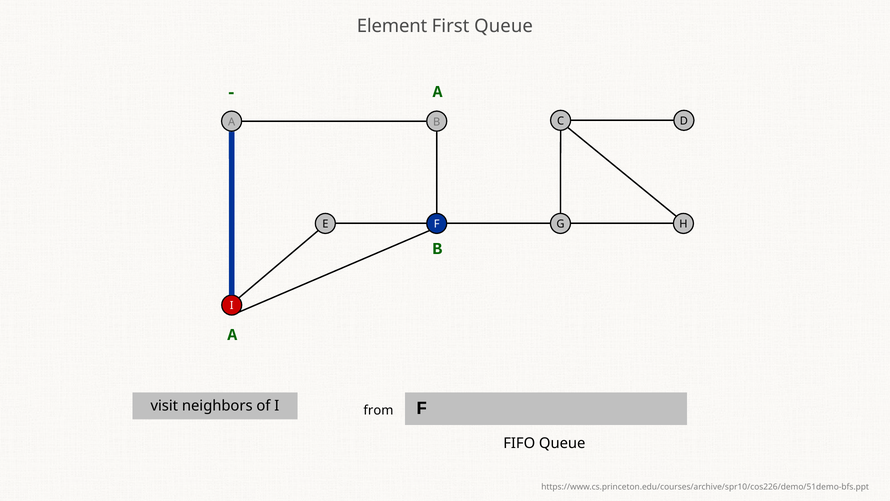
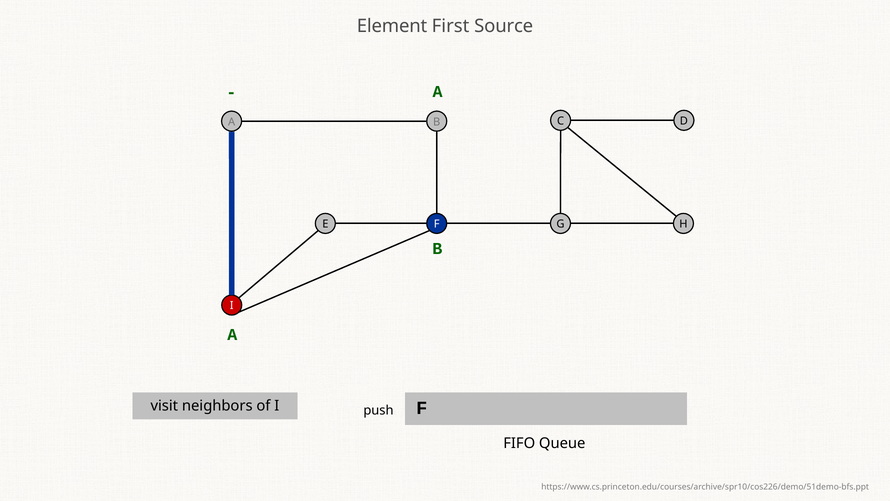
First Queue: Queue -> Source (504, 26)
from: from -> push (379, 410)
